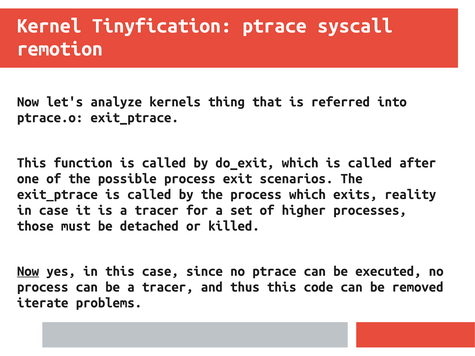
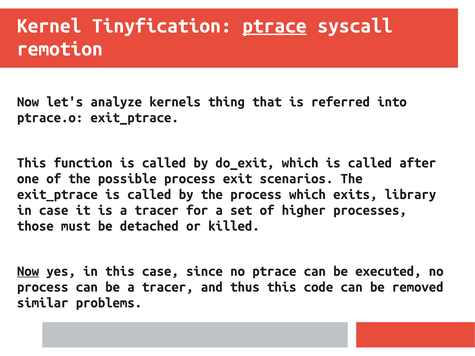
ptrace underline: none -> present (274, 26)
reality: reality -> library (410, 195)
iterate: iterate -> similar (43, 303)
